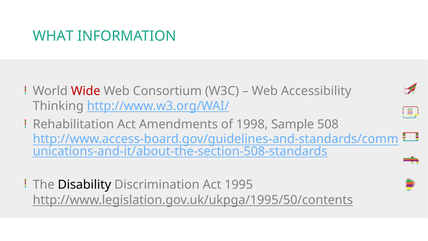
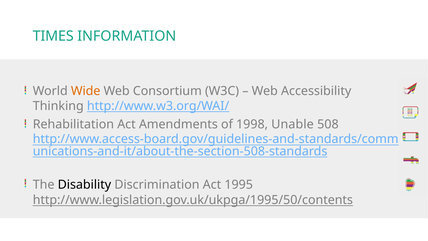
WHAT: WHAT -> TIMES (53, 36)
Wide colour: red -> orange (86, 91)
Sample: Sample -> Unable (293, 124)
